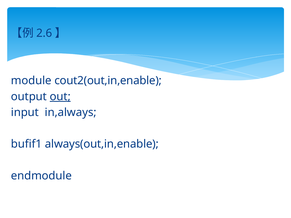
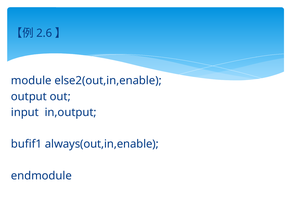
cout2(out,in,enable: cout2(out,in,enable -> else2(out,in,enable (108, 81)
out underline: present -> none (60, 97)
in,always: in,always -> in,output (71, 112)
